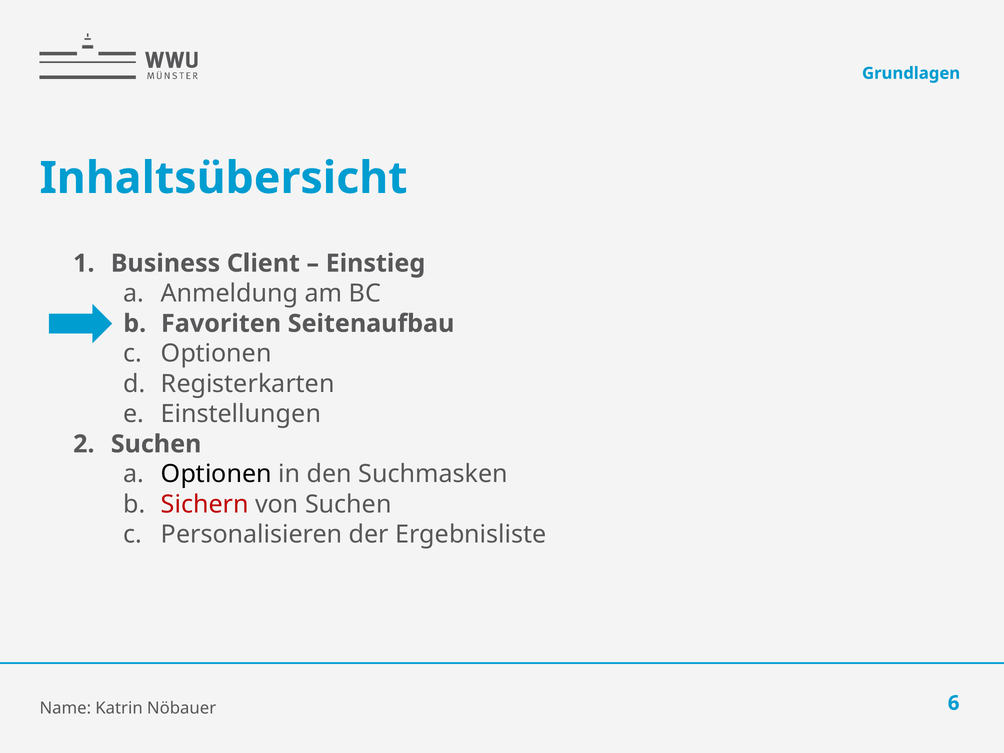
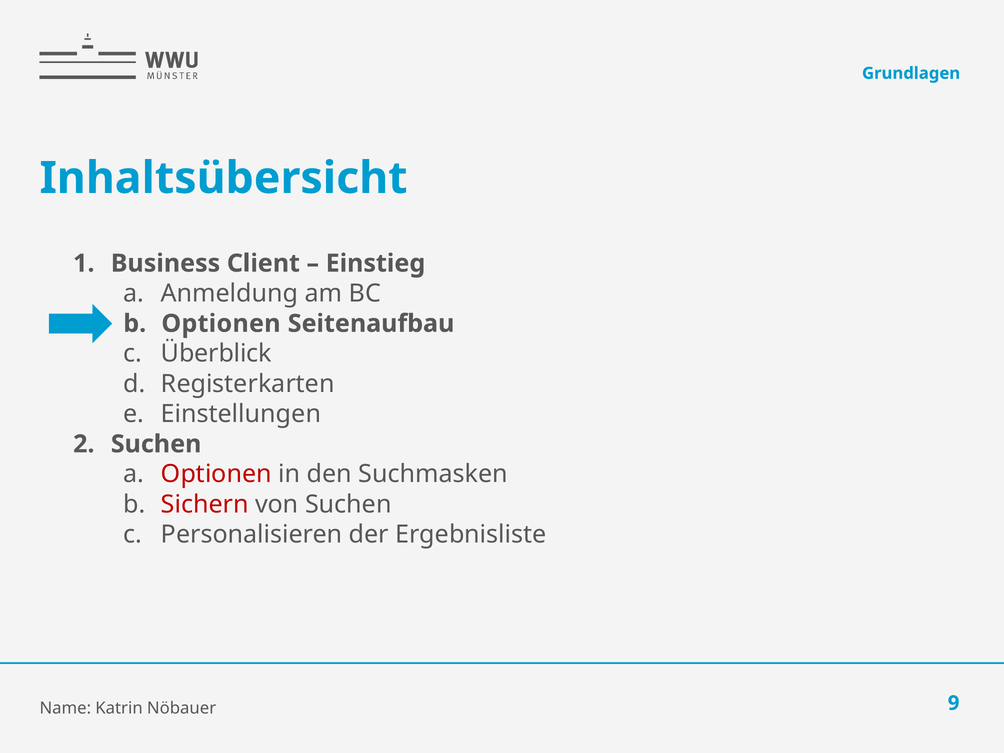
Favoriten: Favoriten -> Optionen (221, 324)
Optionen: Optionen -> Überblick (216, 354)
Optionen colour: black -> red (216, 474)
6: 6 -> 9 (954, 703)
